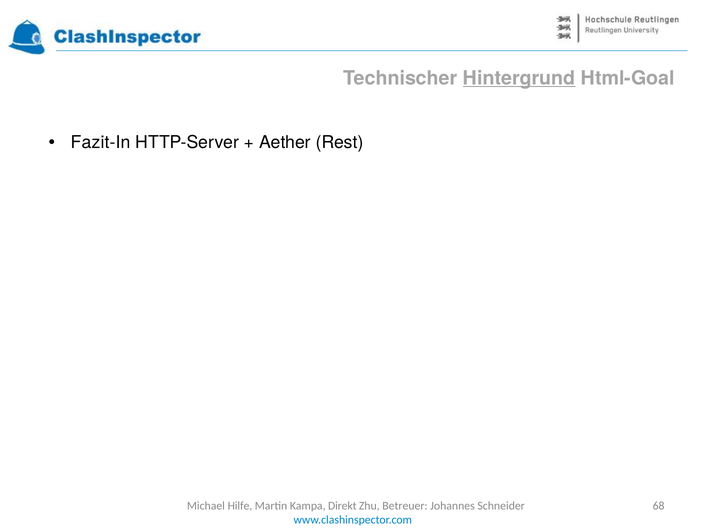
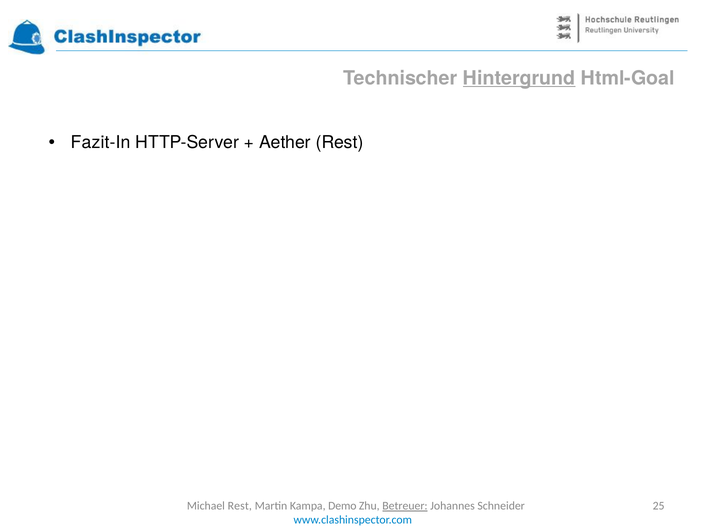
Michael Hilfe: Hilfe -> Rest (240, 506)
Direkt: Direkt -> Demo (342, 506)
Betreuer underline: none -> present (405, 506)
68: 68 -> 25 (659, 506)
